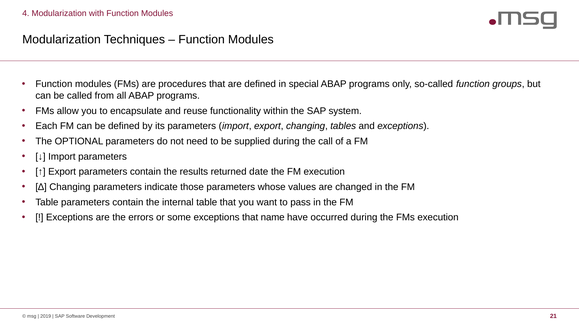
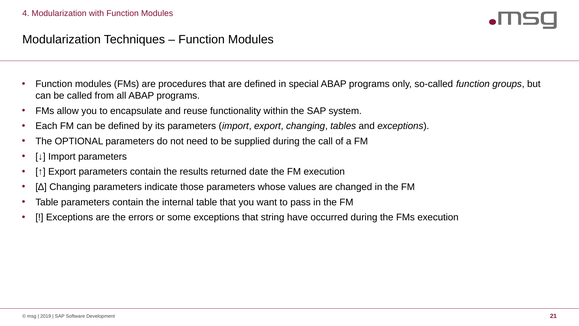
name: name -> string (273, 217)
